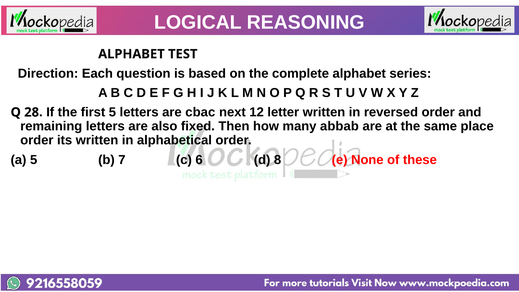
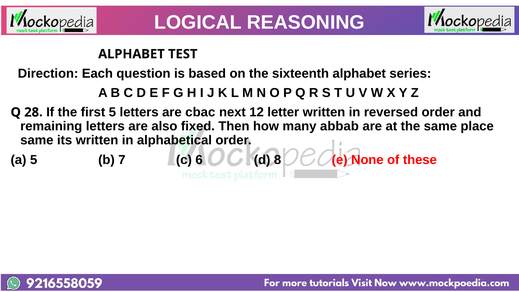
complete: complete -> sixteenth (301, 73)
order: order -> same (37, 140)
